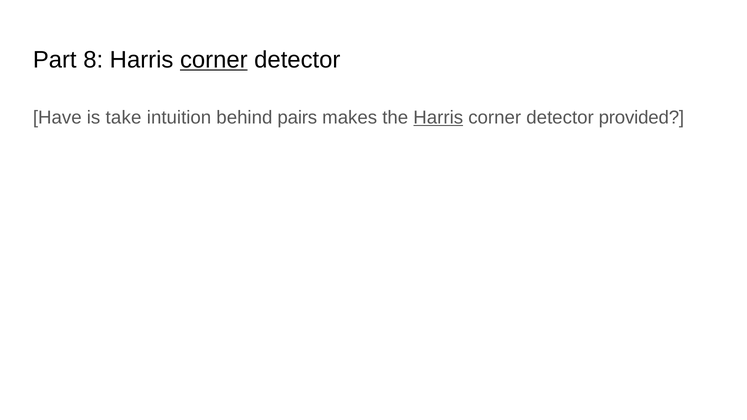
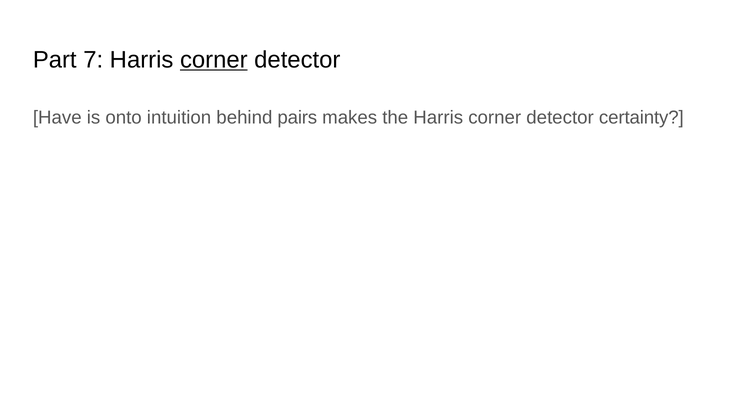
8: 8 -> 7 (93, 60)
take: take -> onto (124, 117)
Harris underline: present -> none (438, 117)
provided: provided -> certainty (641, 117)
